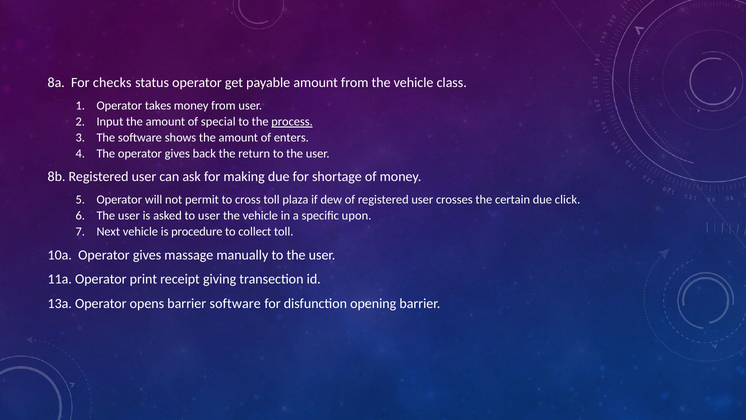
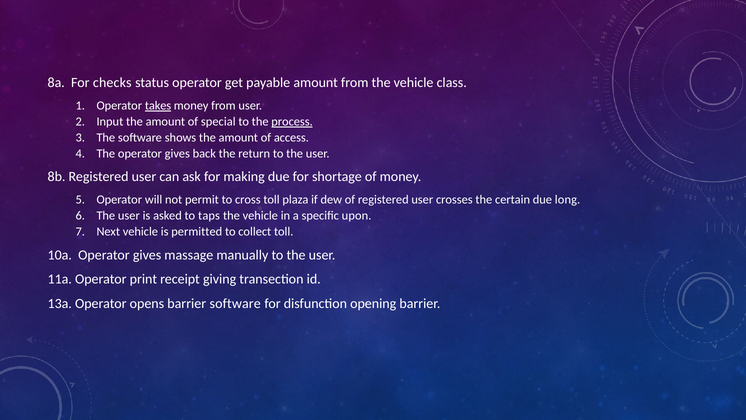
takes underline: none -> present (158, 106)
enters: enters -> access (291, 137)
click: click -> long (568, 200)
to user: user -> taps (209, 216)
procedure: procedure -> permitted (197, 232)
